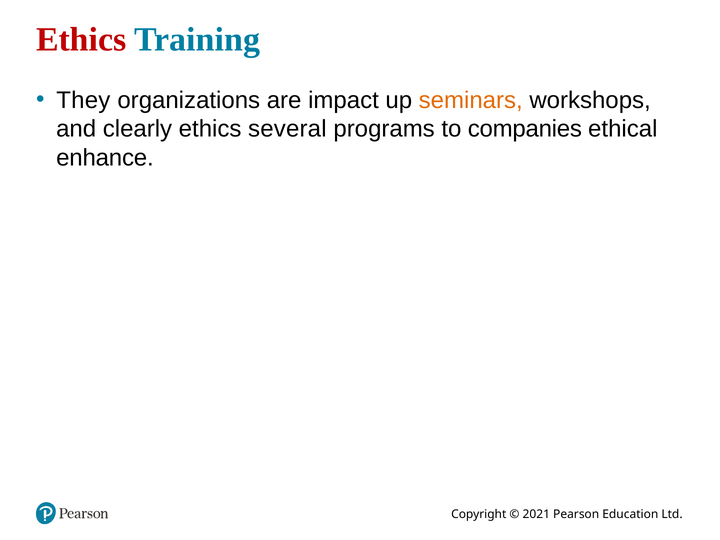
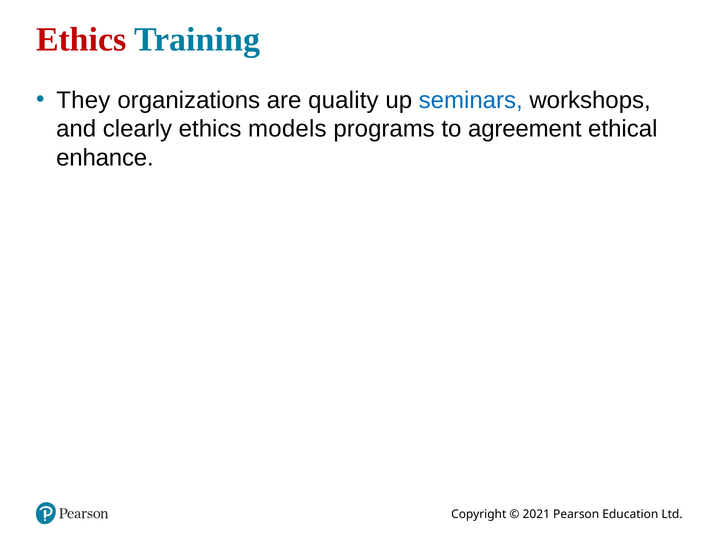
impact: impact -> quality (343, 100)
seminars colour: orange -> blue (471, 100)
several: several -> models (287, 129)
companies: companies -> agreement (525, 129)
